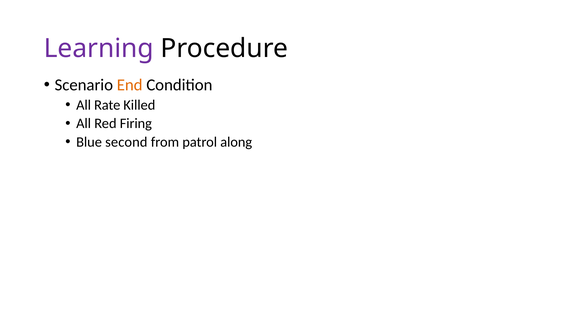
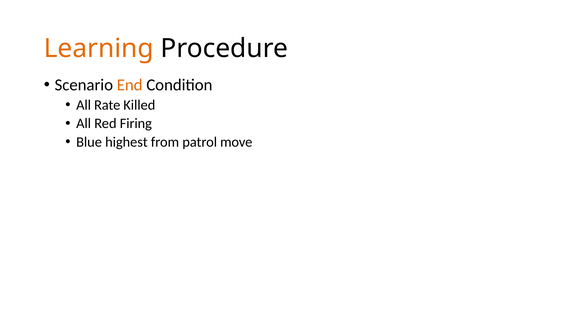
Learning colour: purple -> orange (99, 48)
second: second -> highest (126, 142)
along: along -> move (236, 142)
